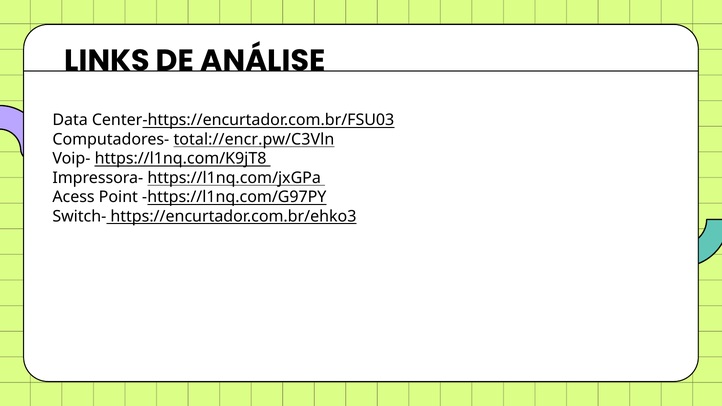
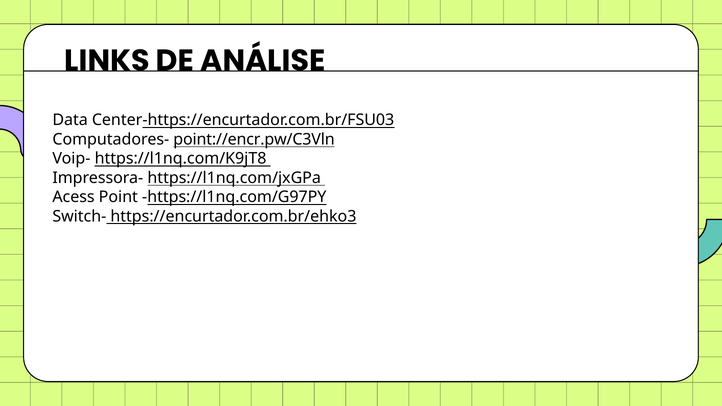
total://encr.pw/C3Vln: total://encr.pw/C3Vln -> point://encr.pw/C3Vln (254, 139)
